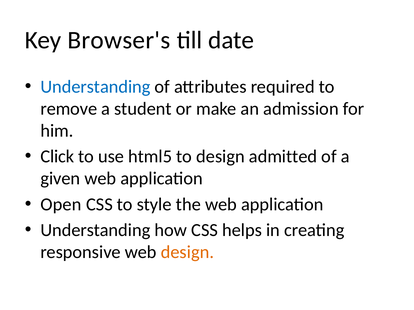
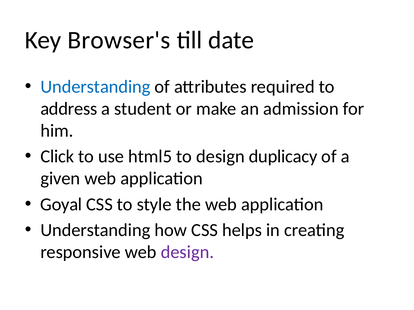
remove: remove -> address (69, 109)
admitted: admitted -> duplicacy (283, 157)
Open: Open -> Goyal (61, 205)
design colour: orange -> purple (187, 252)
